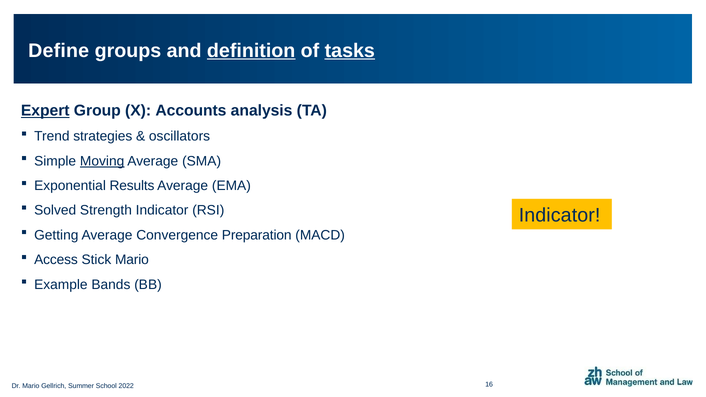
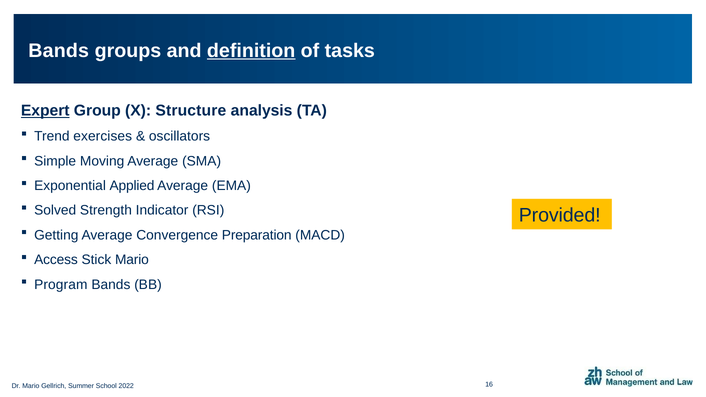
Define: Define -> Bands (59, 51)
tasks underline: present -> none (350, 51)
Accounts: Accounts -> Structure (191, 111)
strategies: strategies -> exercises (103, 136)
Moving underline: present -> none (102, 161)
Results: Results -> Applied (132, 186)
Indicator: Indicator -> Provided (560, 215)
Example: Example -> Program (61, 285)
